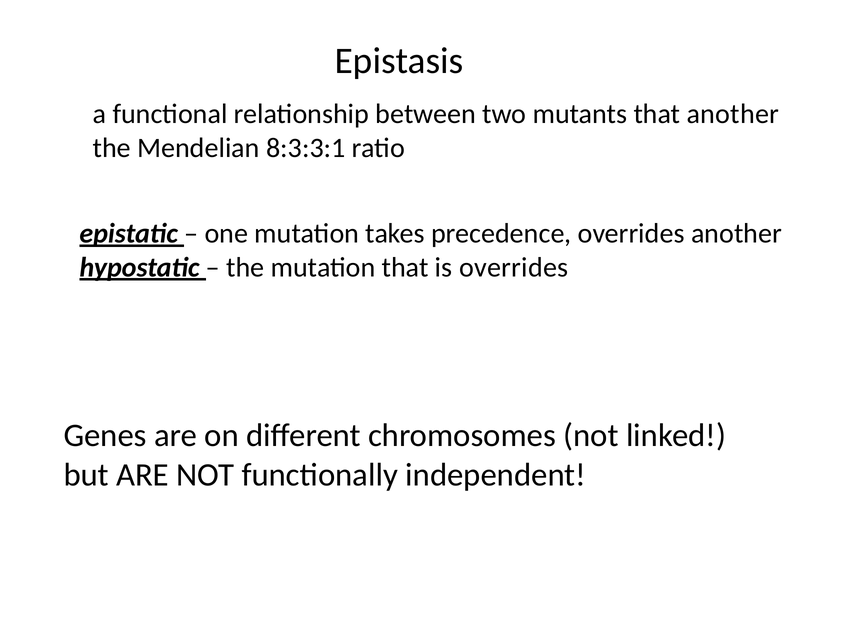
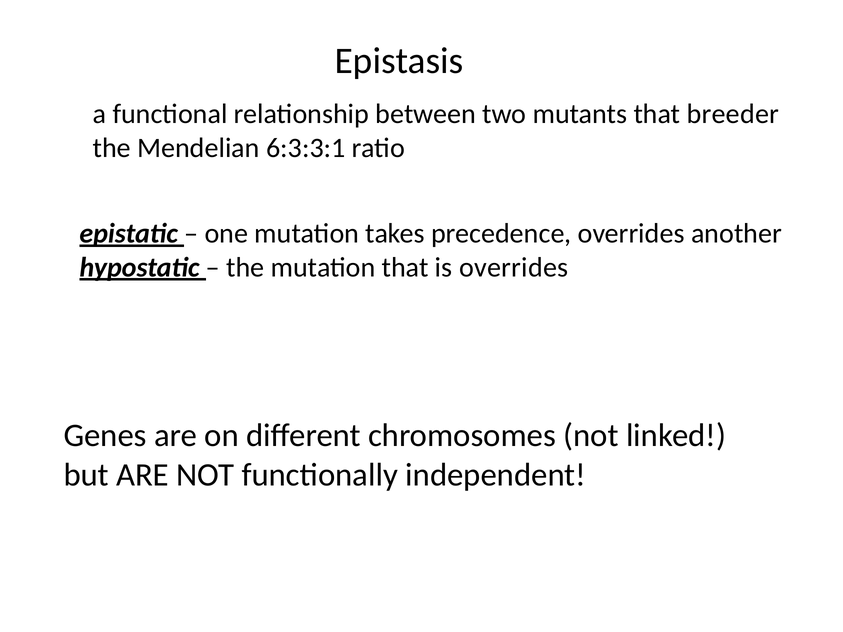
that another: another -> breeder (733, 114)
8:3:3:1: 8:3:3:1 -> 6:3:3:1 (306, 148)
